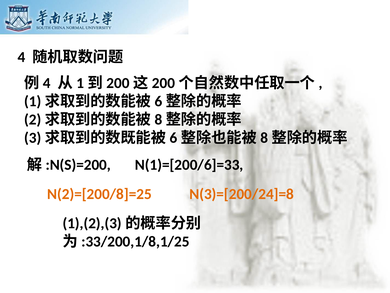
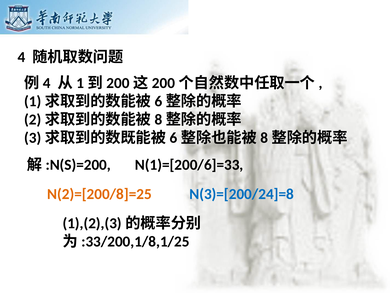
N(3)=[200/24]=8 colour: orange -> blue (242, 194)
